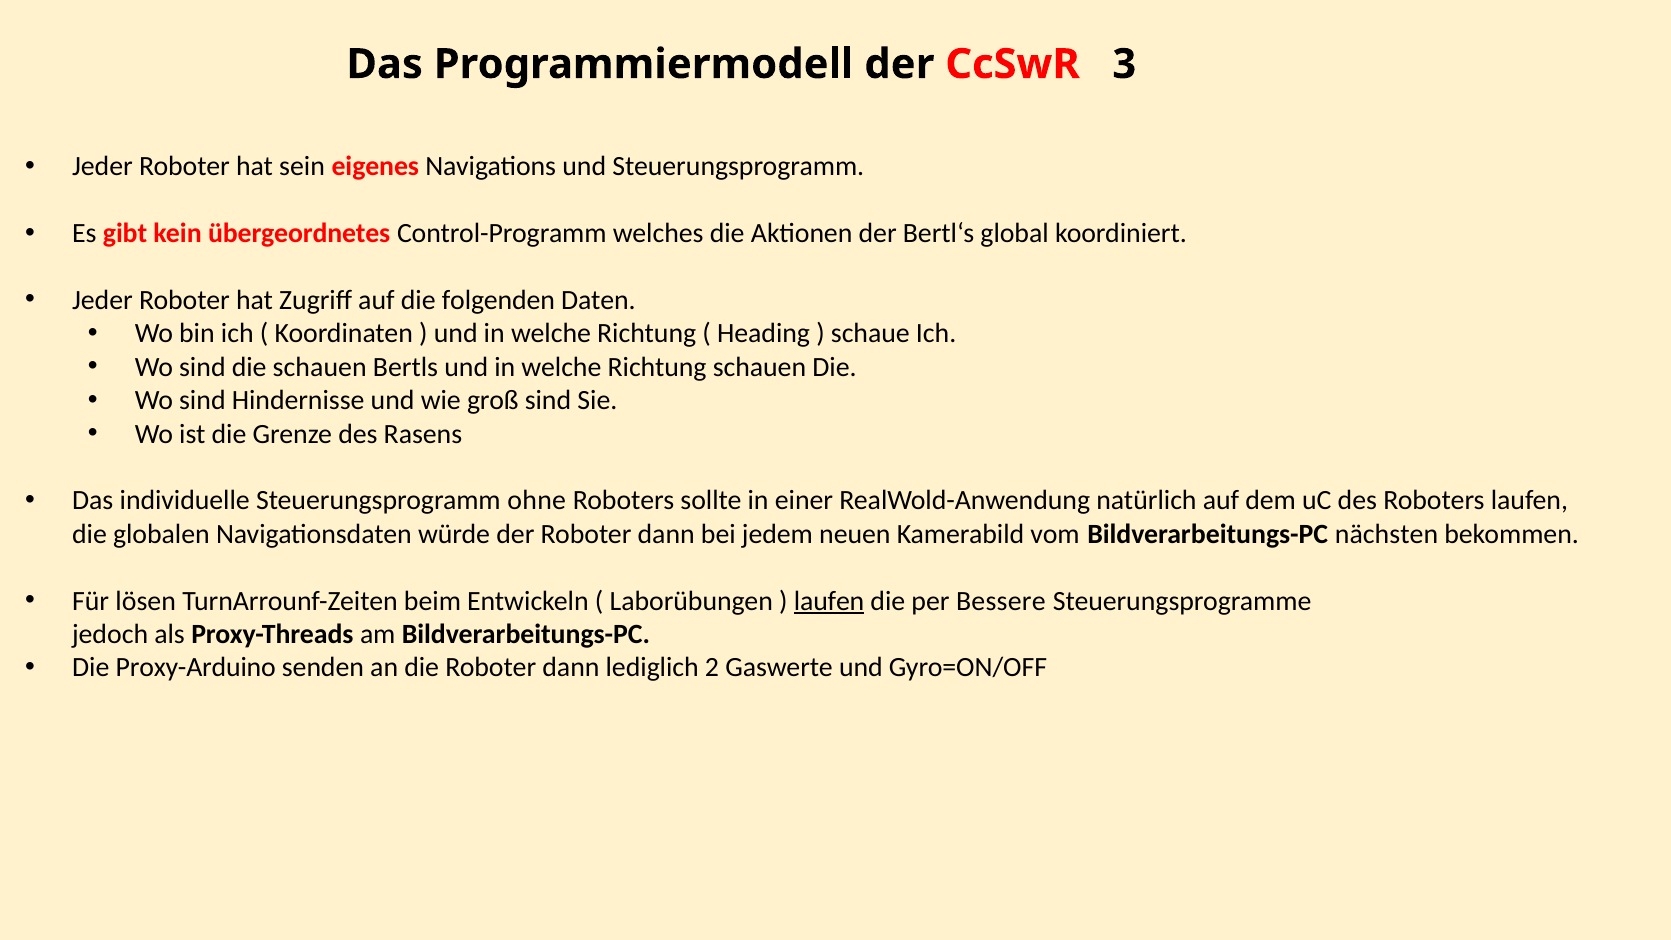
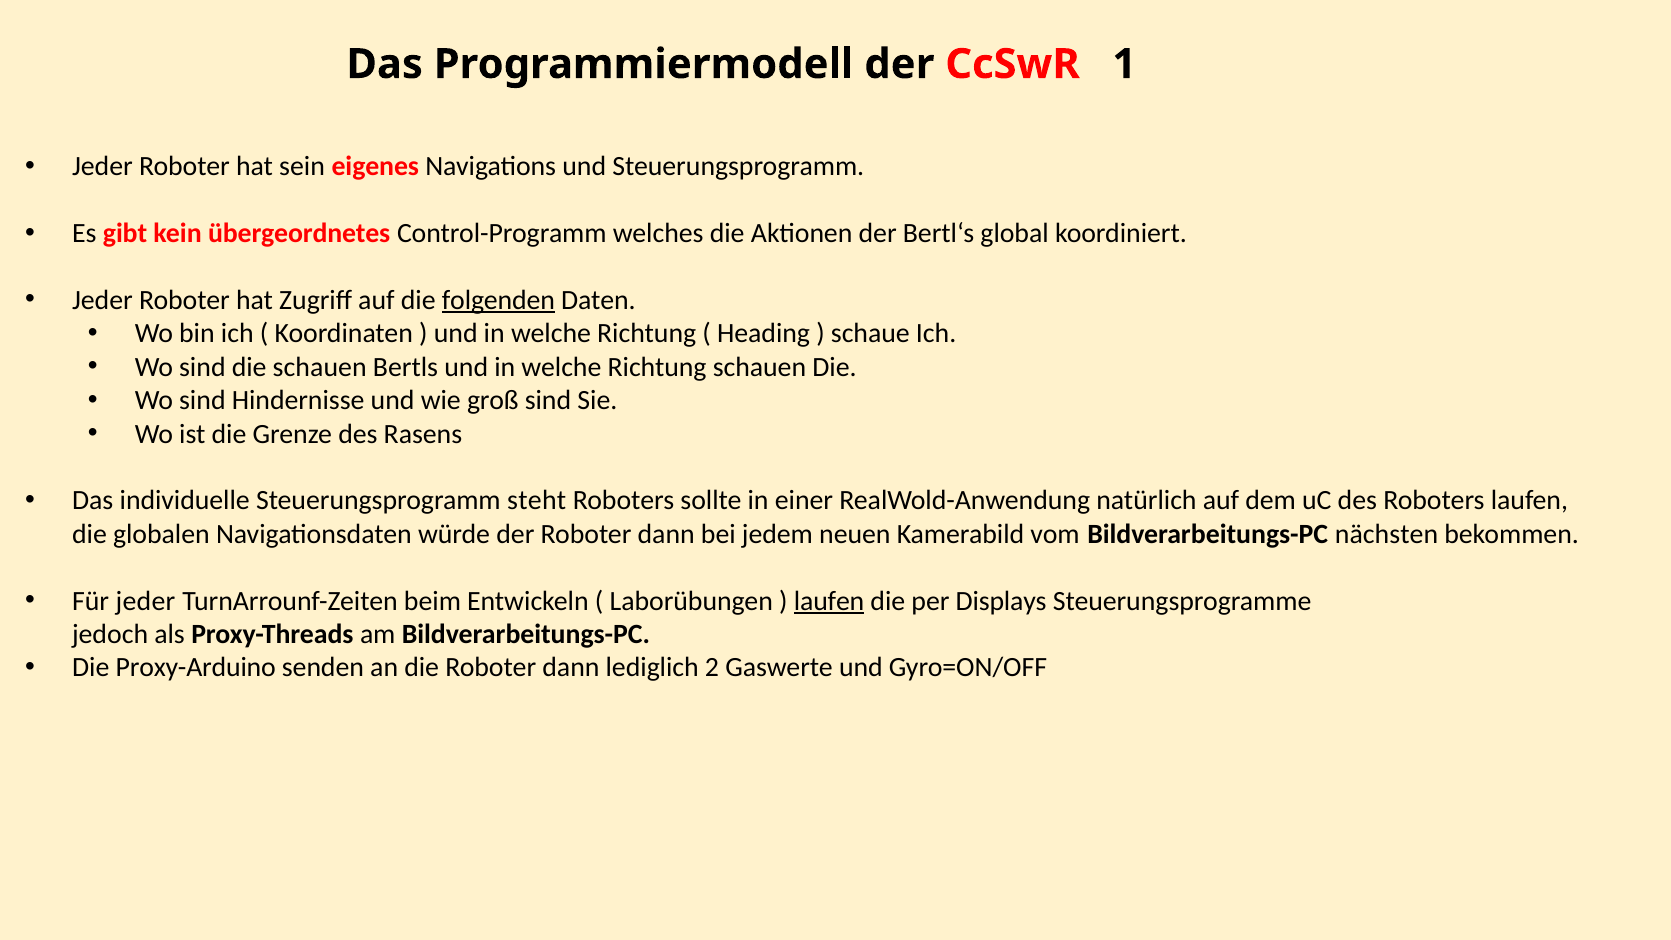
3: 3 -> 1 (1124, 64)
folgenden underline: none -> present (498, 300)
ohne: ohne -> steht (537, 501)
Für lösen: lösen -> jeder (146, 601)
Bessere: Bessere -> Displays (1001, 601)
